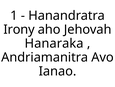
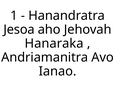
Irony: Irony -> Jesoa (19, 29)
